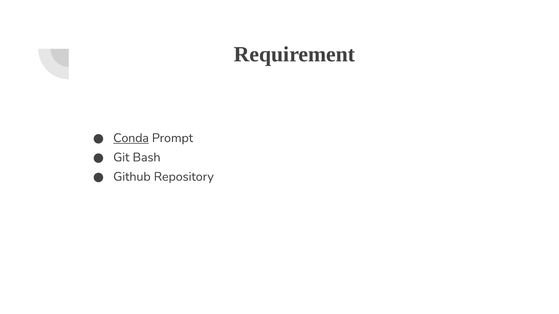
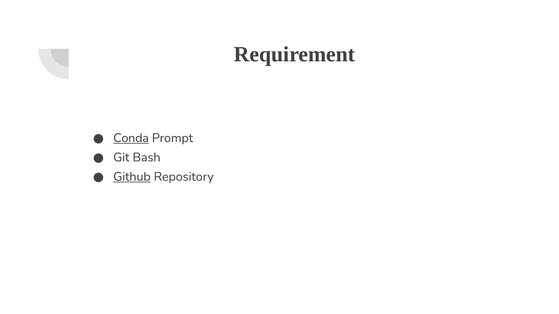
Github underline: none -> present (132, 177)
